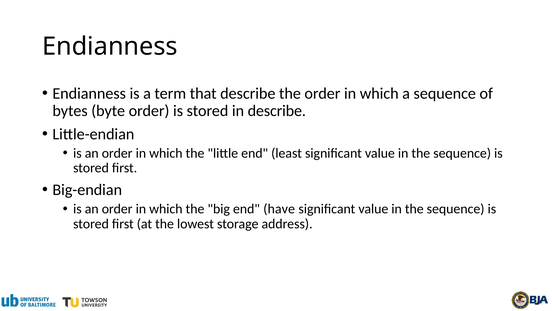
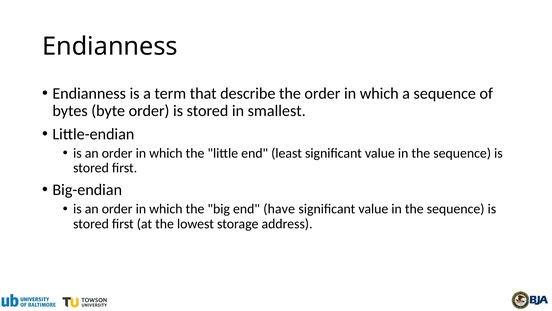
in describe: describe -> smallest (277, 111)
